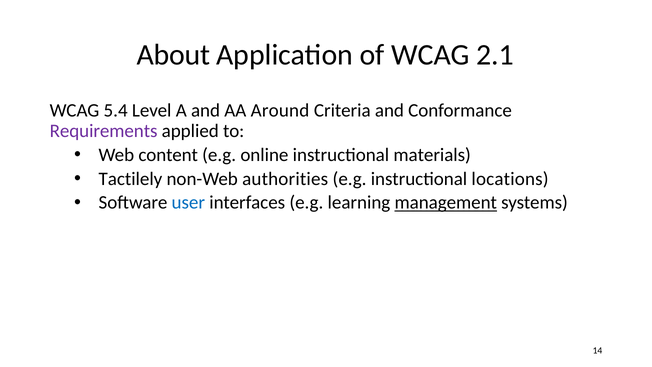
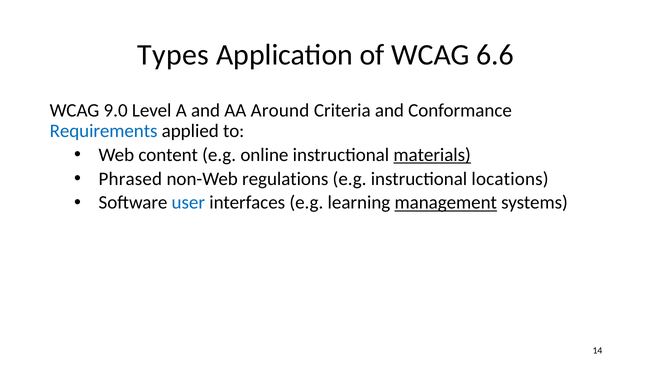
About: About -> Types (173, 55)
2.1: 2.1 -> 6.6 (495, 55)
5.4: 5.4 -> 9.0 (116, 110)
Requirements colour: purple -> blue (104, 131)
materials underline: none -> present (432, 155)
Tactilely: Tactilely -> Phrased (130, 179)
authorities: authorities -> regulations (285, 179)
